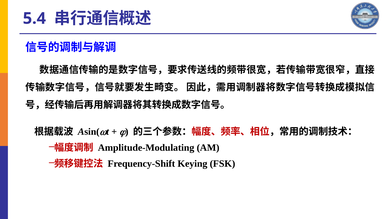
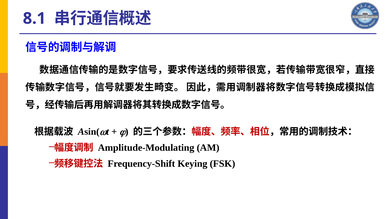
5.4: 5.4 -> 8.1 (34, 18)
